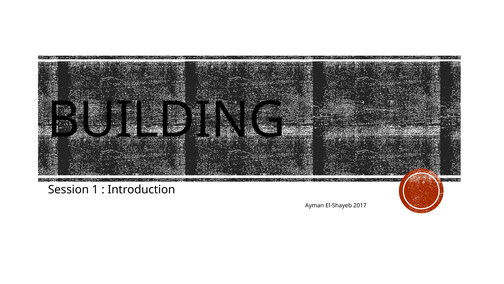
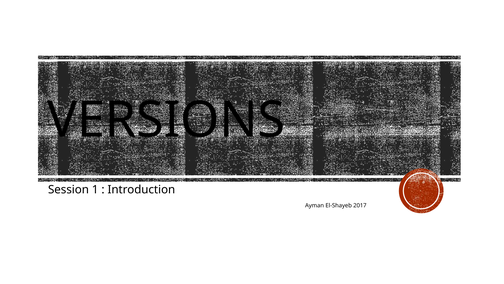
BUILDING: BUILDING -> VERSIONS (166, 120)
